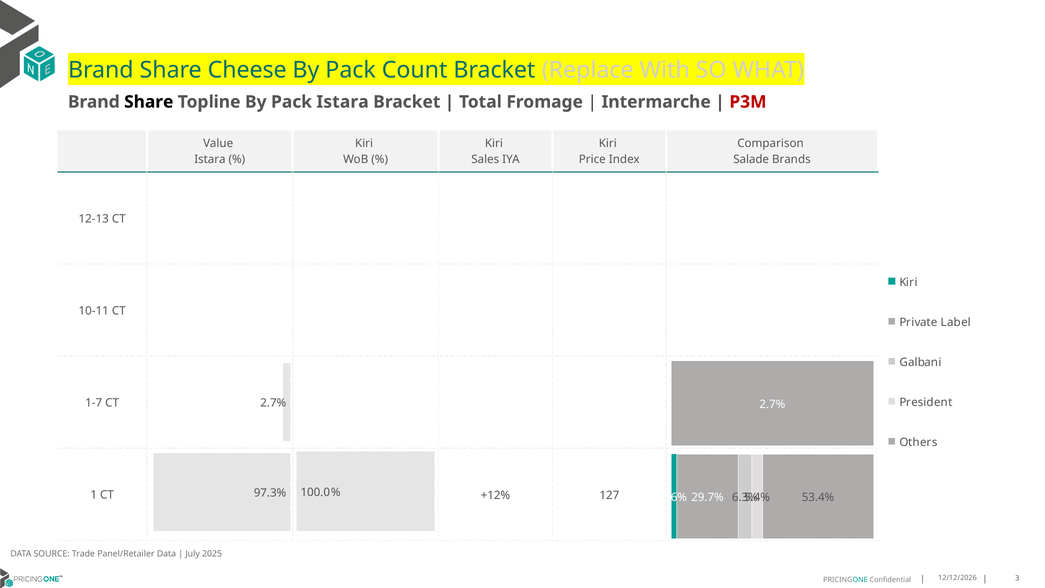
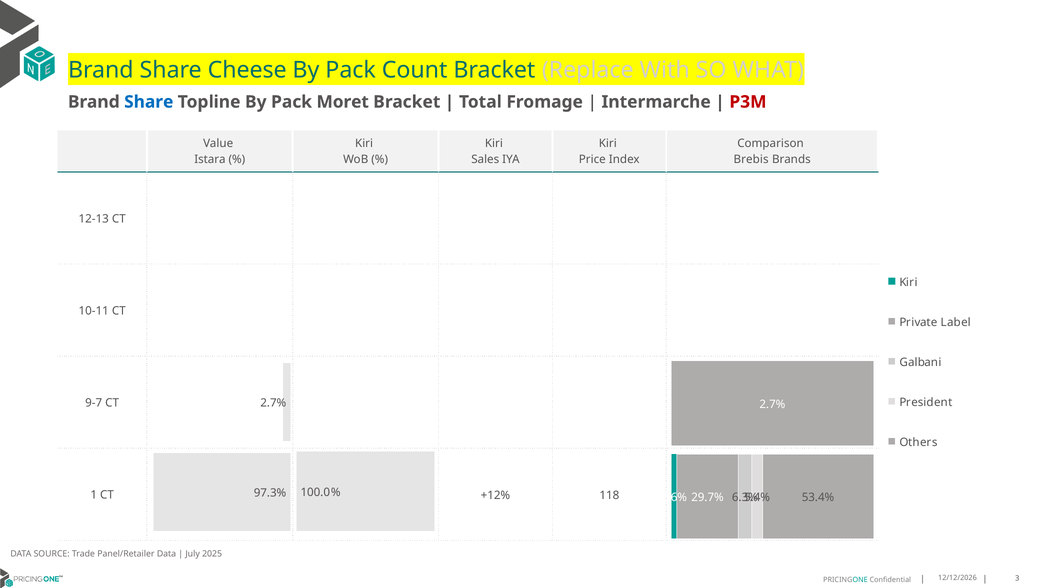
Share colour: black -> blue (149, 102)
Pack Istara: Istara -> Moret (343, 102)
Salade: Salade -> Brebis (751, 160)
1-7: 1-7 -> 9-7 (94, 403)
127: 127 -> 118 (609, 495)
